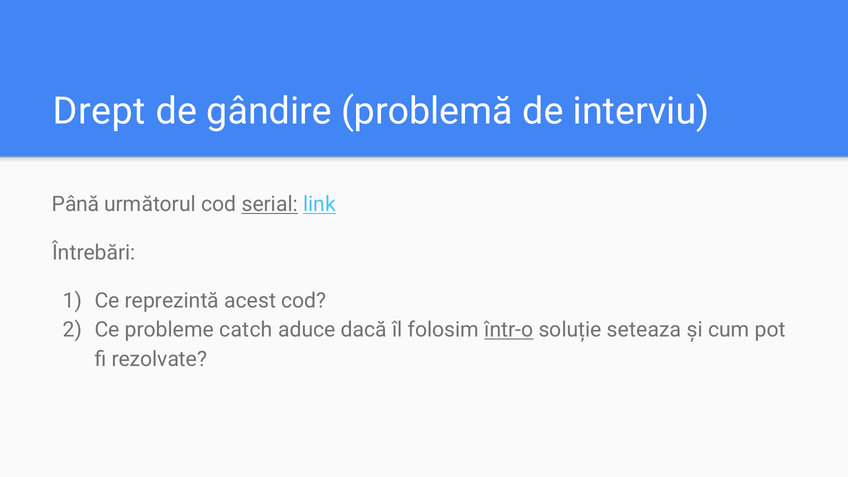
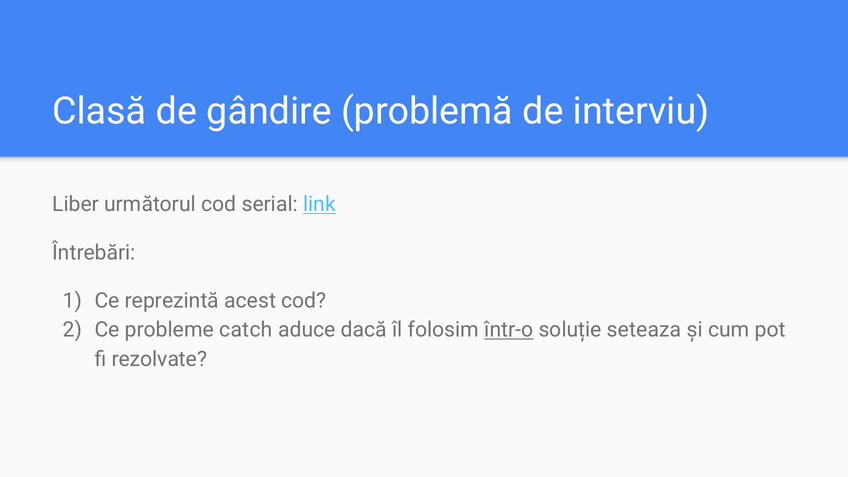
Drept: Drept -> Clasă (99, 111)
Până: Până -> Liber (76, 204)
serial underline: present -> none (270, 204)
